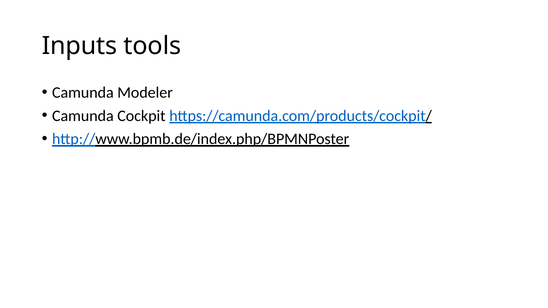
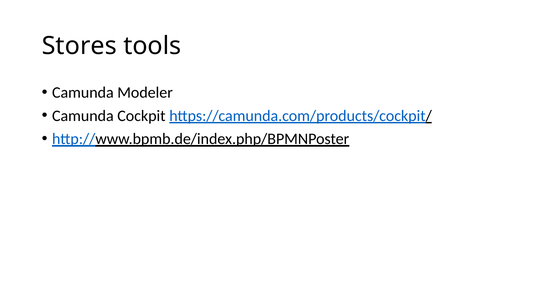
Inputs: Inputs -> Stores (79, 46)
